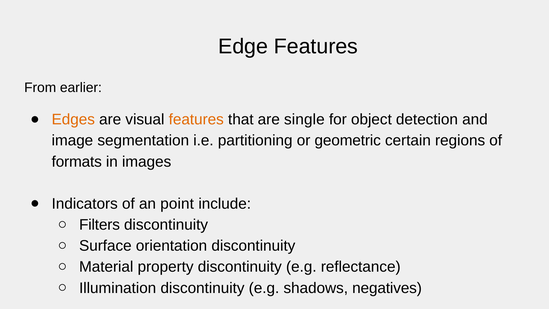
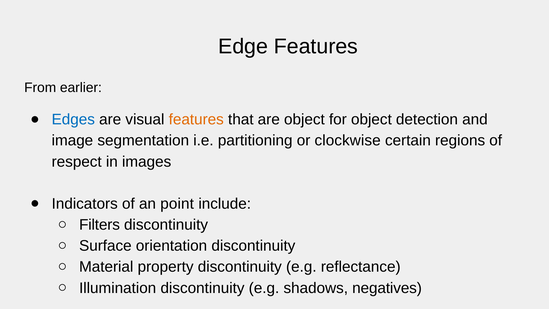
Edges colour: orange -> blue (73, 119)
are single: single -> object (304, 119)
geometric: geometric -> clockwise (348, 140)
formats: formats -> respect (77, 162)
